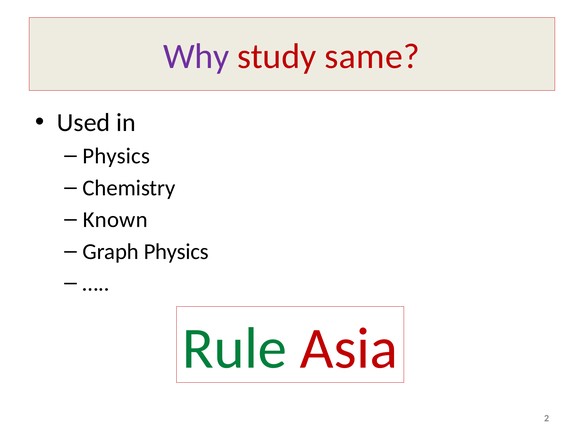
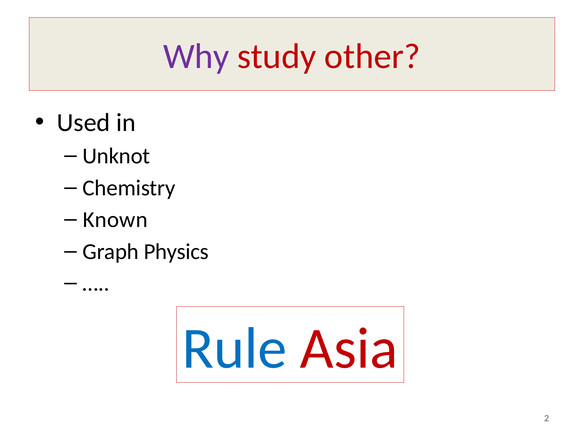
same: same -> other (372, 57)
Physics: Physics -> Unknot (116, 156)
Rule colour: green -> blue (234, 349)
